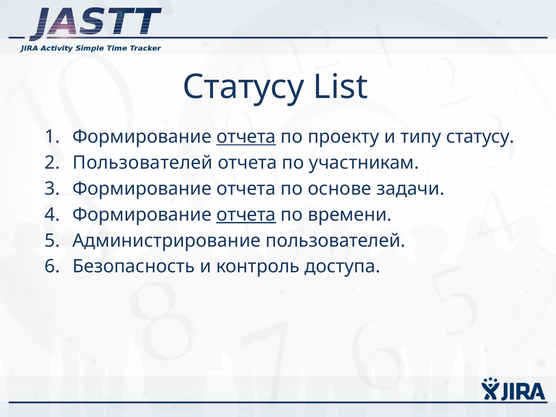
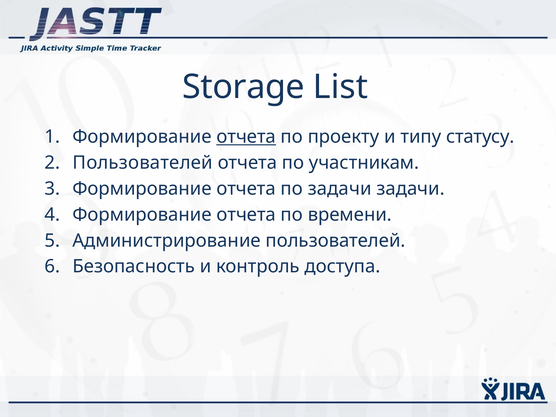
Статусу: Статусу -> Storage (243, 87)
по основе: основе -> задачи (340, 189)
отчета underline: present -> none (246, 215)
